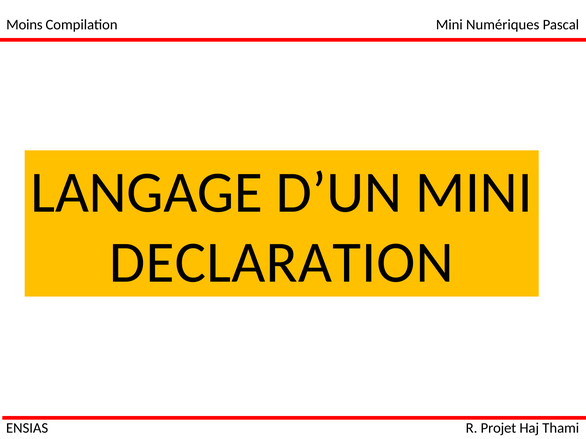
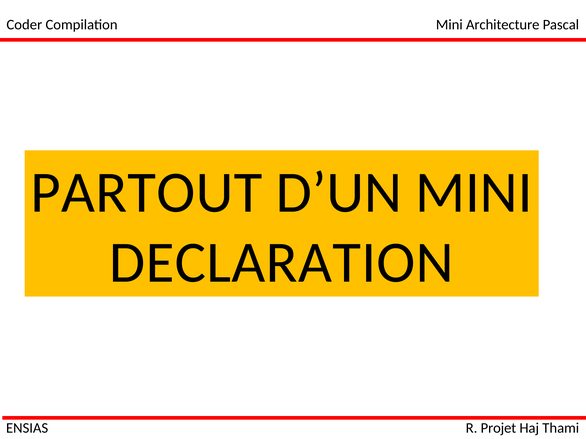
Moins: Moins -> Coder (24, 25)
Numériques: Numériques -> Architecture (503, 25)
LANGAGE: LANGAGE -> PARTOUT (146, 193)
